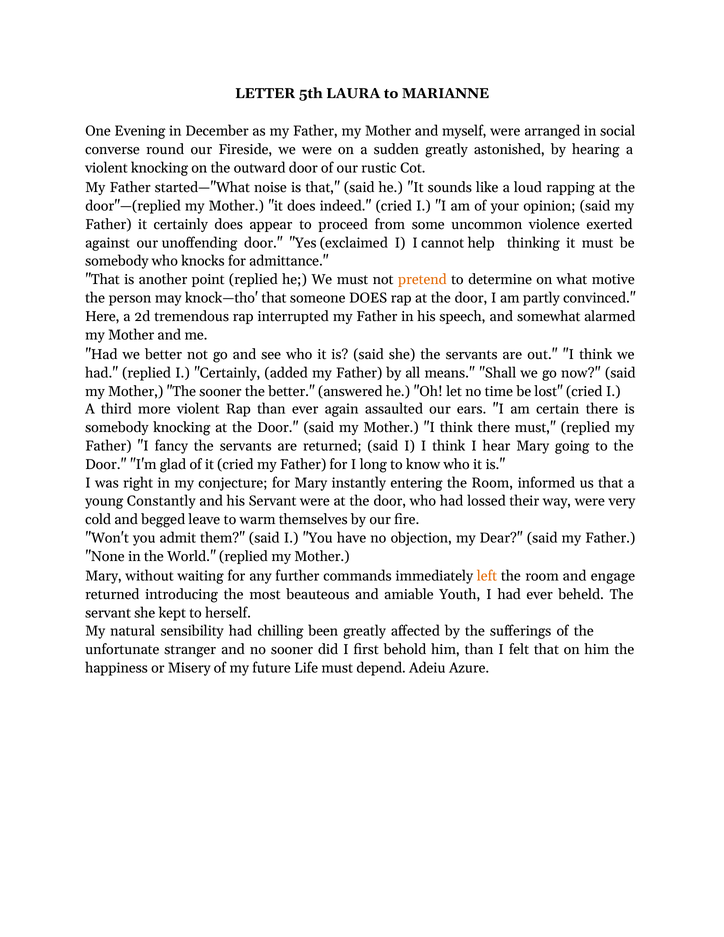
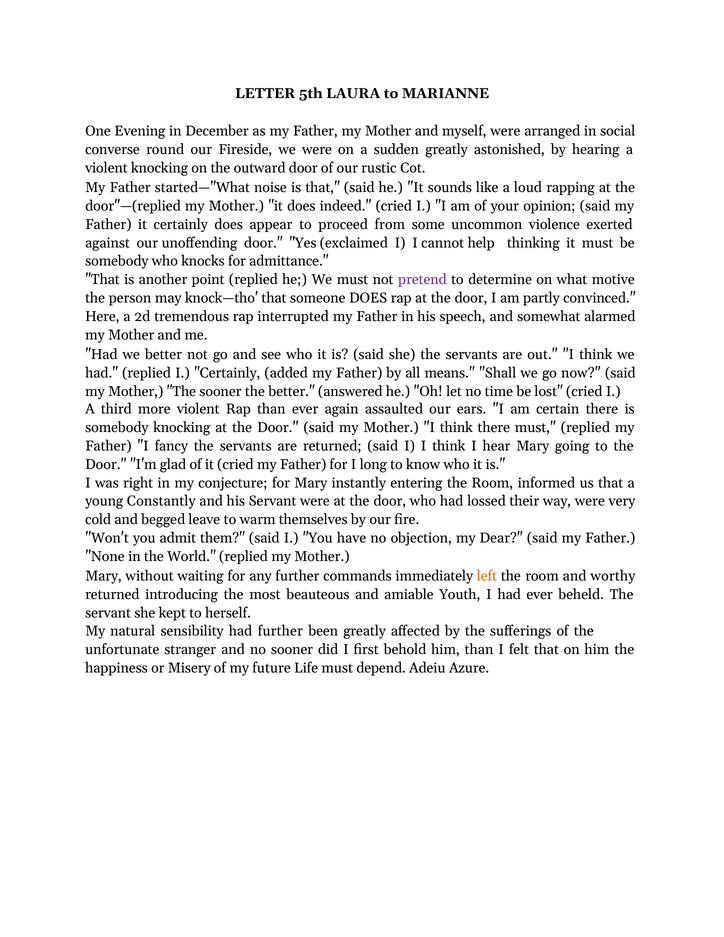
pretend colour: orange -> purple (422, 279)
engage: engage -> worthy (613, 576)
had chilling: chilling -> further (280, 631)
